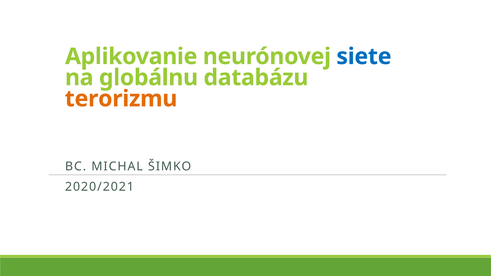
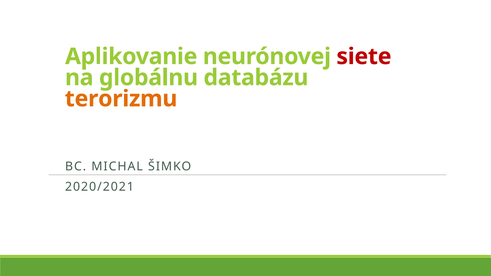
siete colour: blue -> red (364, 57)
